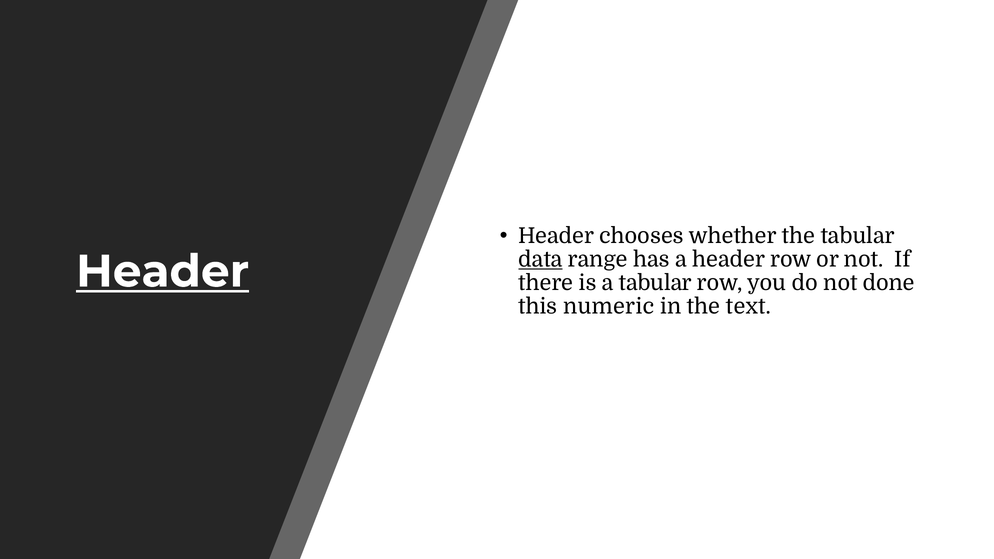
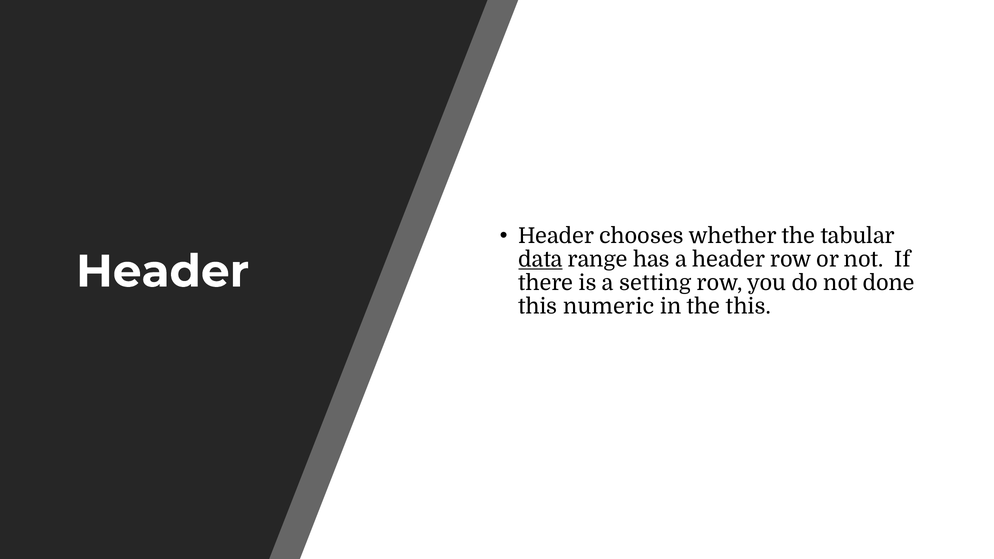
Header underline: present -> none (163, 272)
a tabular: tabular -> setting (655, 283)
the text: text -> this (749, 307)
